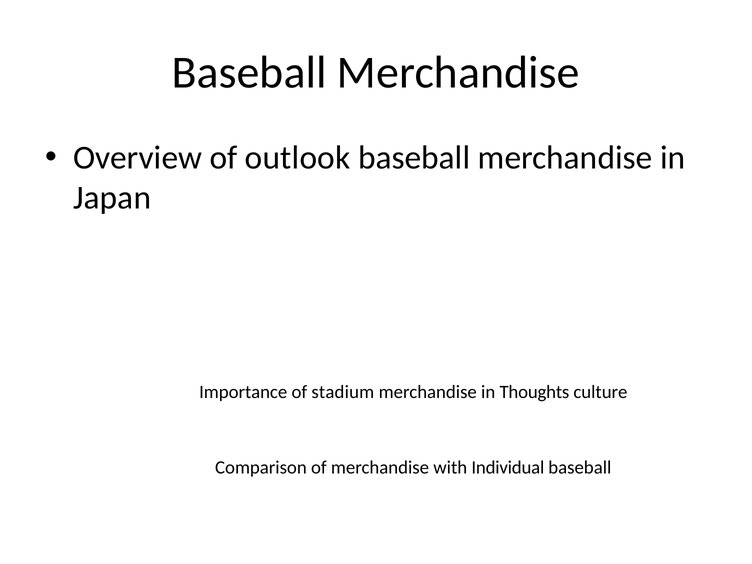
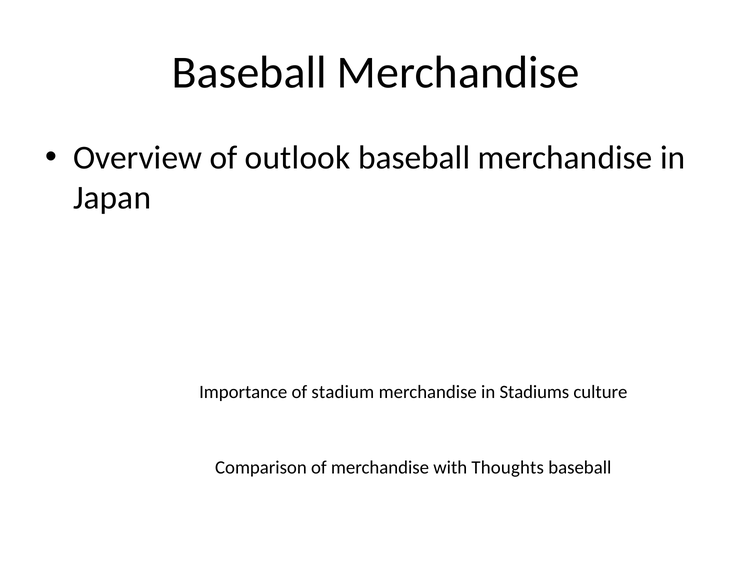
Thoughts: Thoughts -> Stadiums (534, 392)
Individual: Individual -> Thoughts (508, 467)
